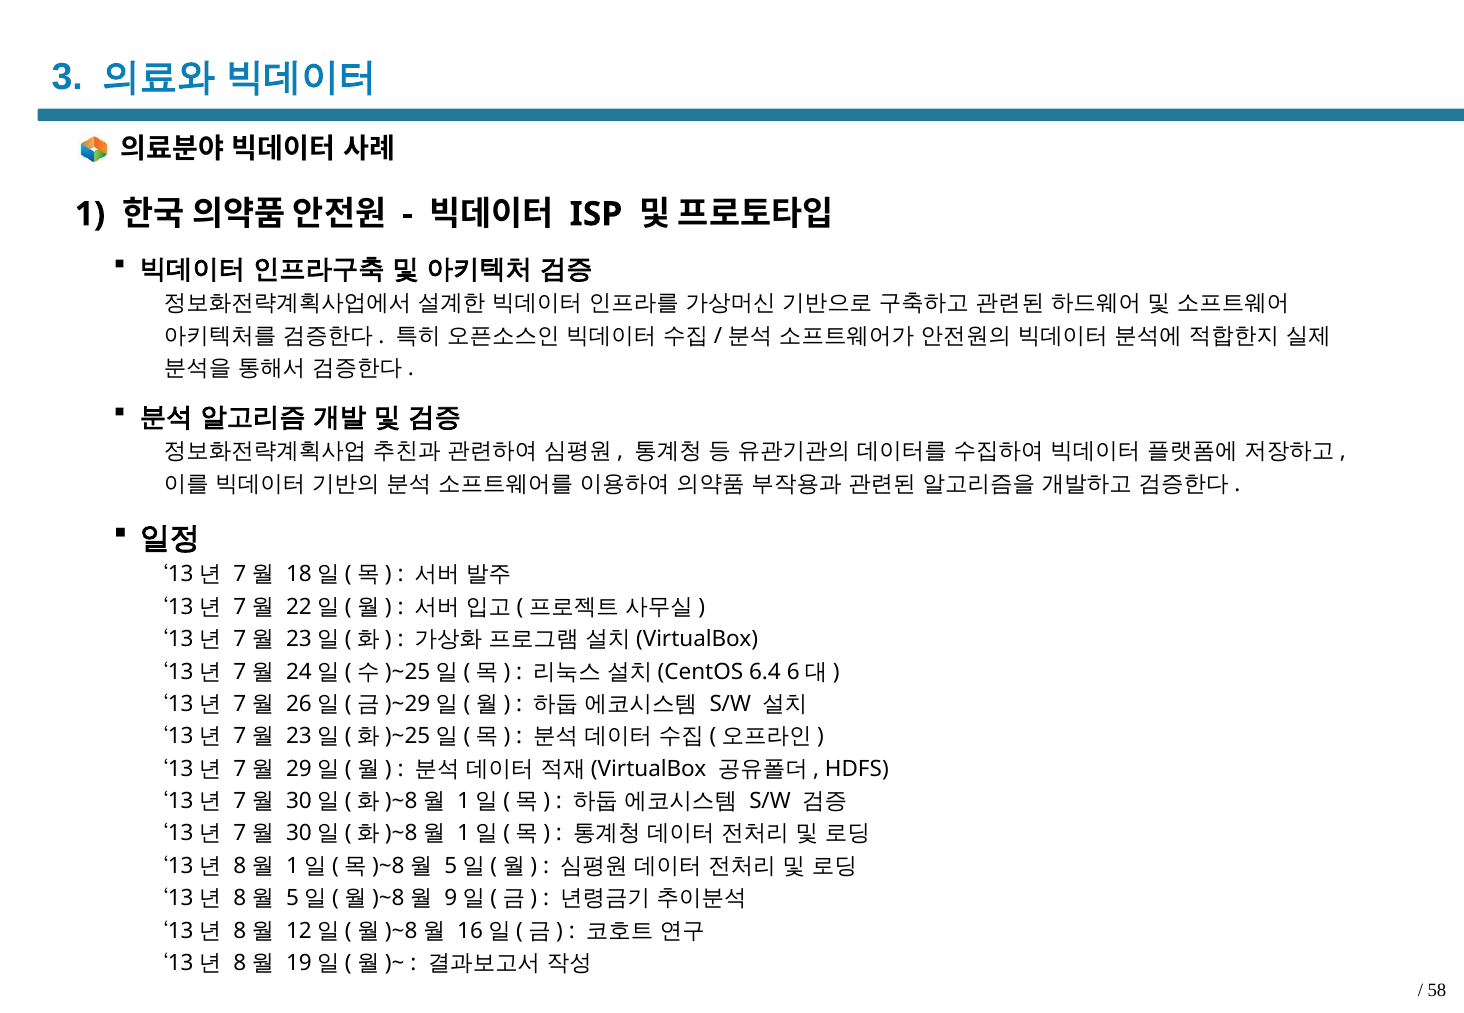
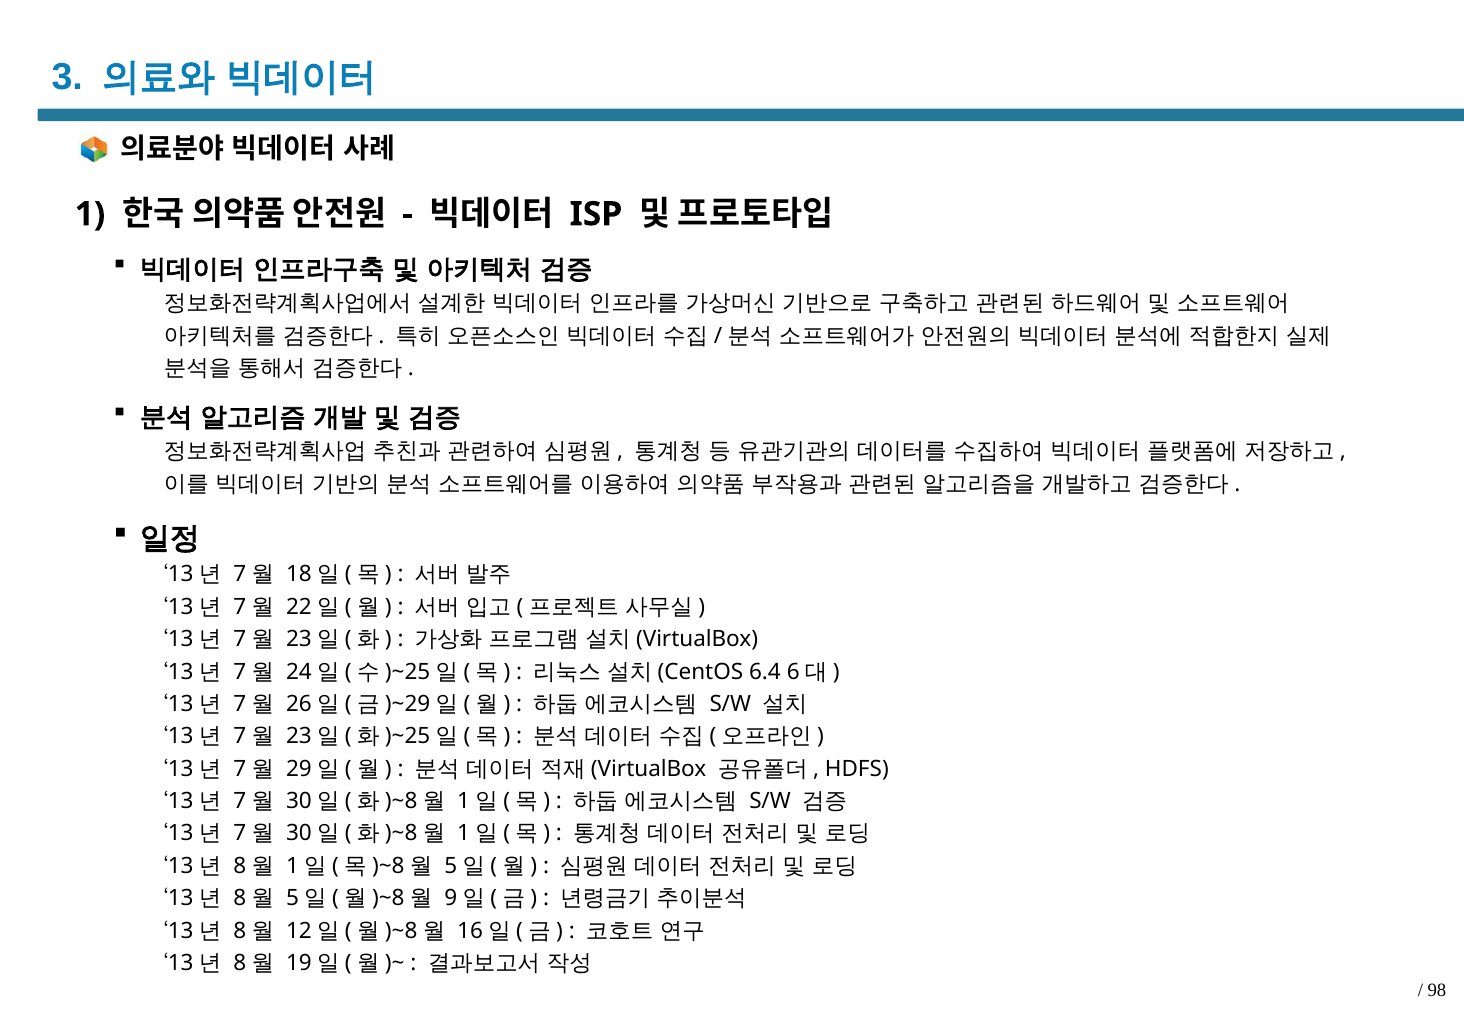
58: 58 -> 98 (1437, 991)
